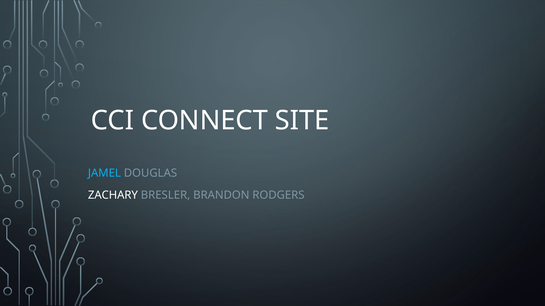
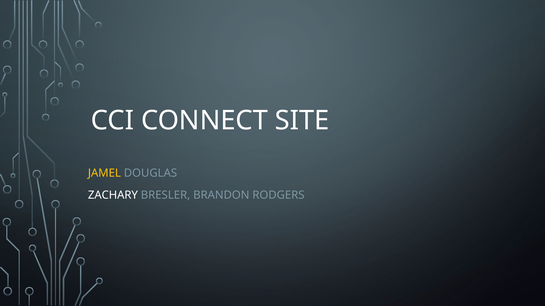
JAMEL colour: light blue -> yellow (104, 173)
